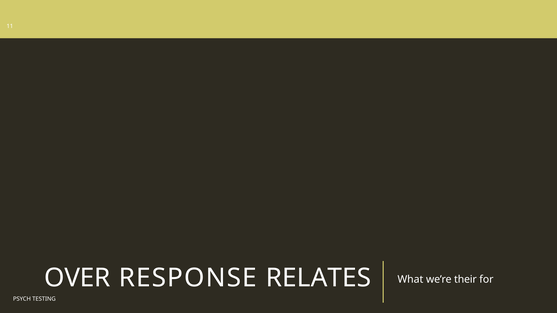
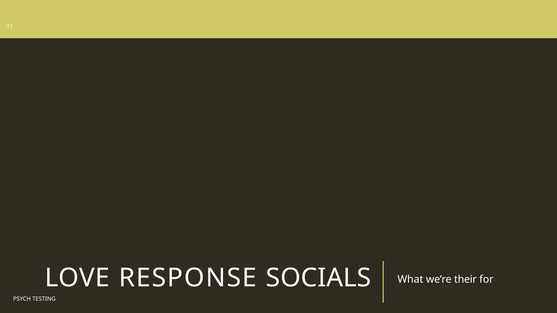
OVER: OVER -> LOVE (77, 278)
RELATES: RELATES -> SOCIALS (319, 278)
